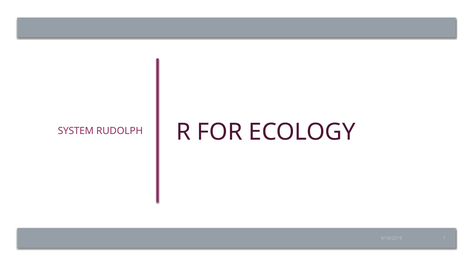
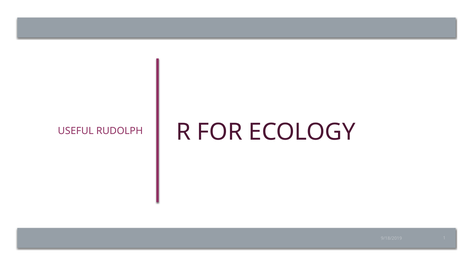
SYSTEM: SYSTEM -> USEFUL (76, 131)
